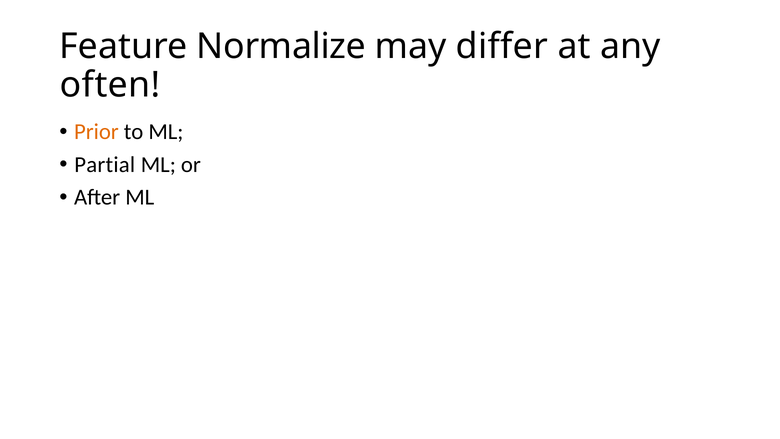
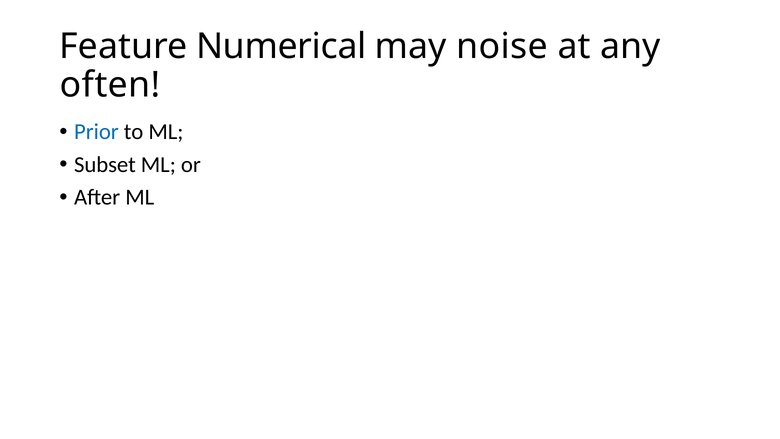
Normalize: Normalize -> Numerical (281, 46)
differ: differ -> noise (502, 46)
Prior colour: orange -> blue (96, 132)
Partial: Partial -> Subset (105, 165)
